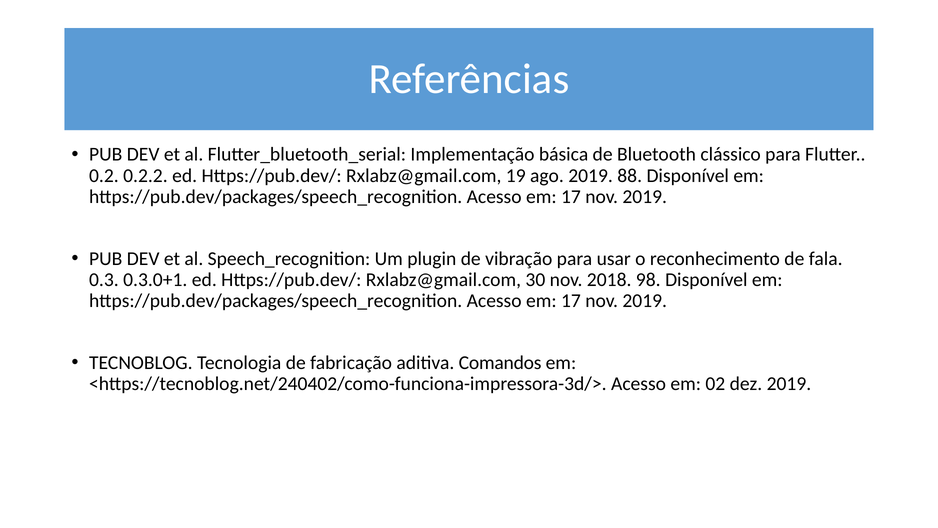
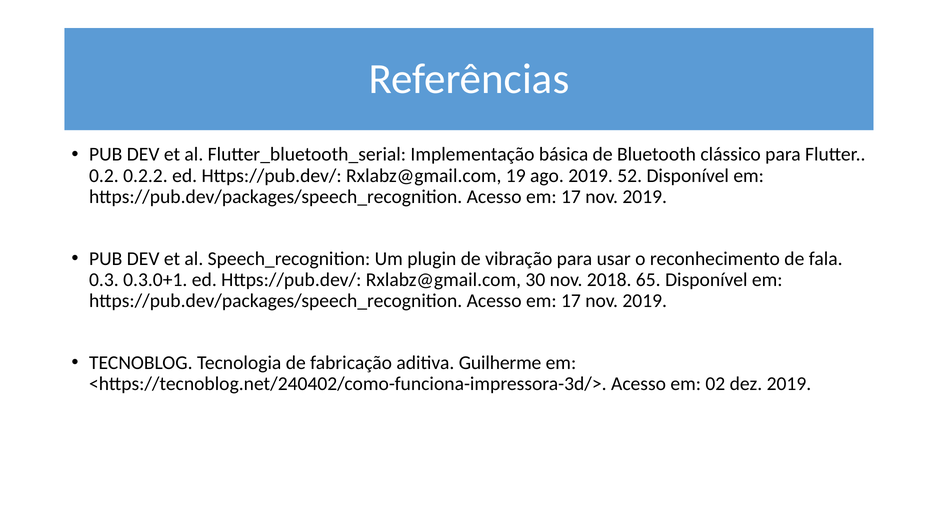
88: 88 -> 52 (630, 176)
98: 98 -> 65 (648, 279)
Comandos: Comandos -> Guilherme (500, 362)
